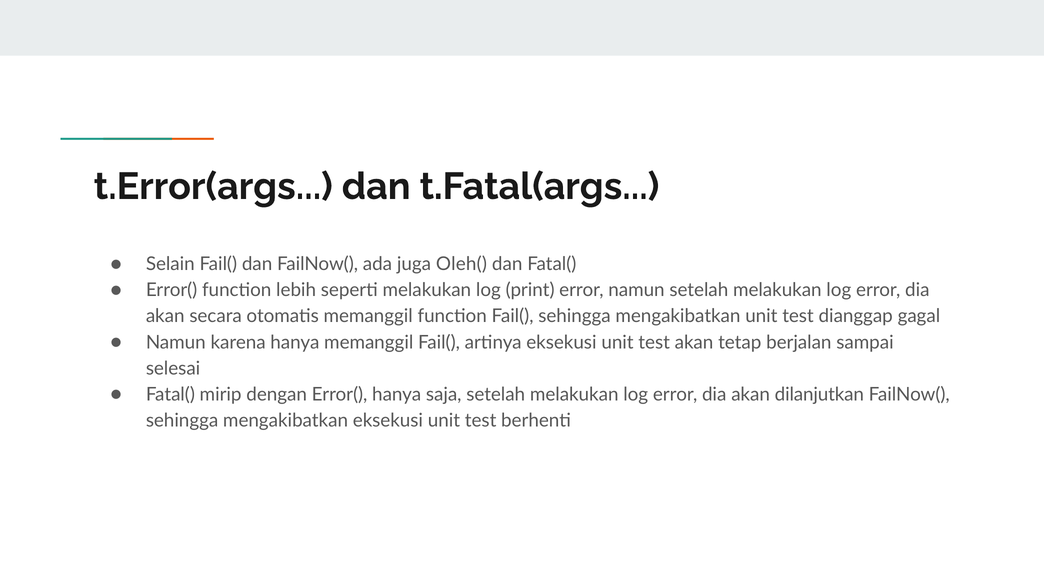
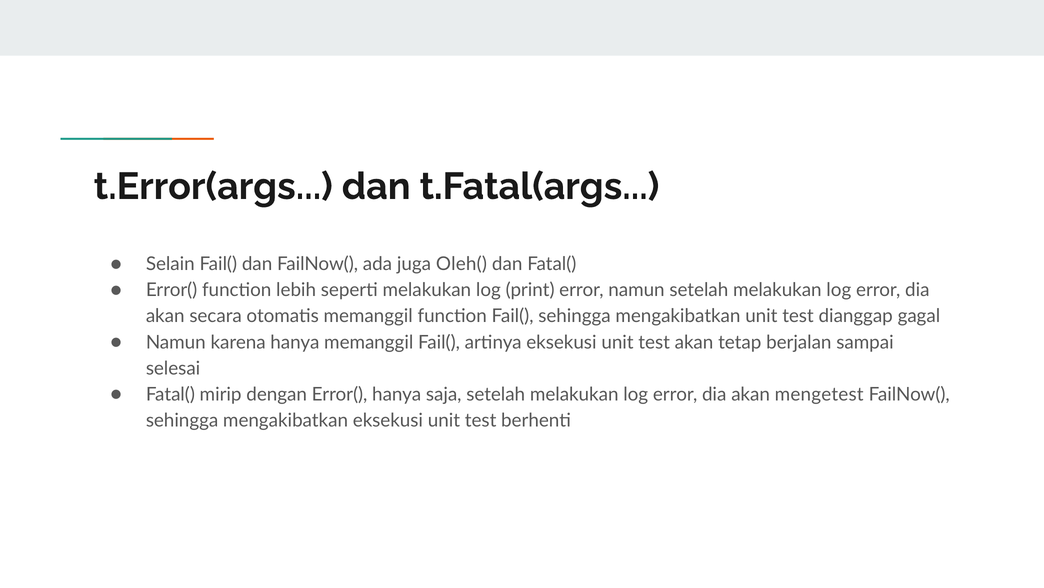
dilanjutkan: dilanjutkan -> mengetest (819, 394)
